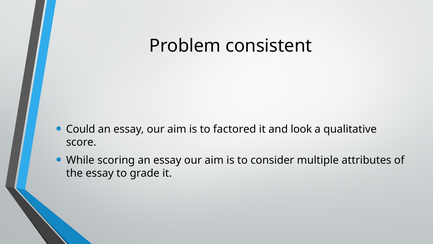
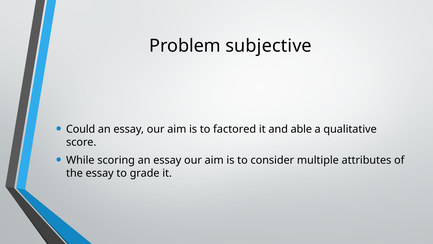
consistent: consistent -> subjective (269, 46)
look: look -> able (301, 129)
